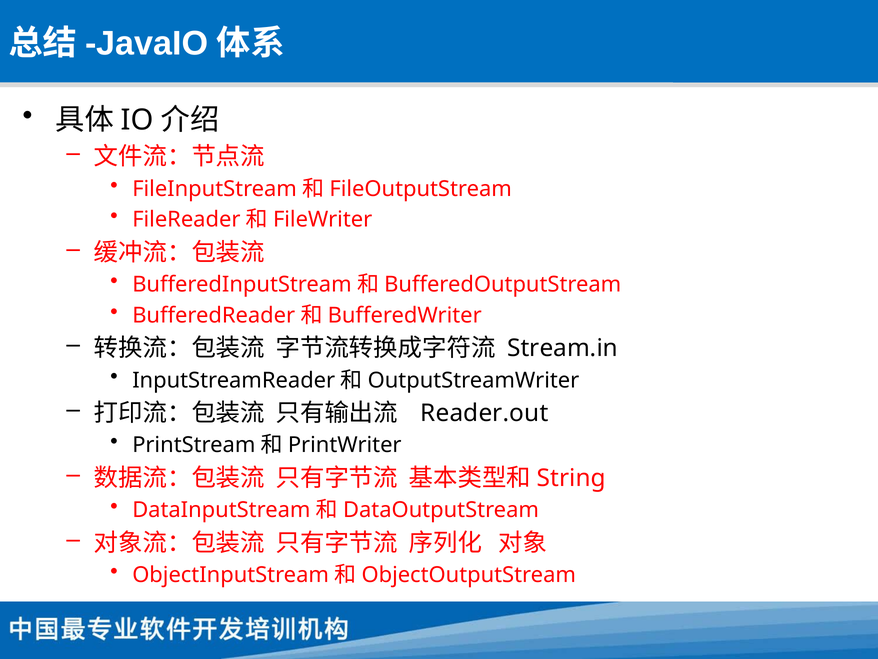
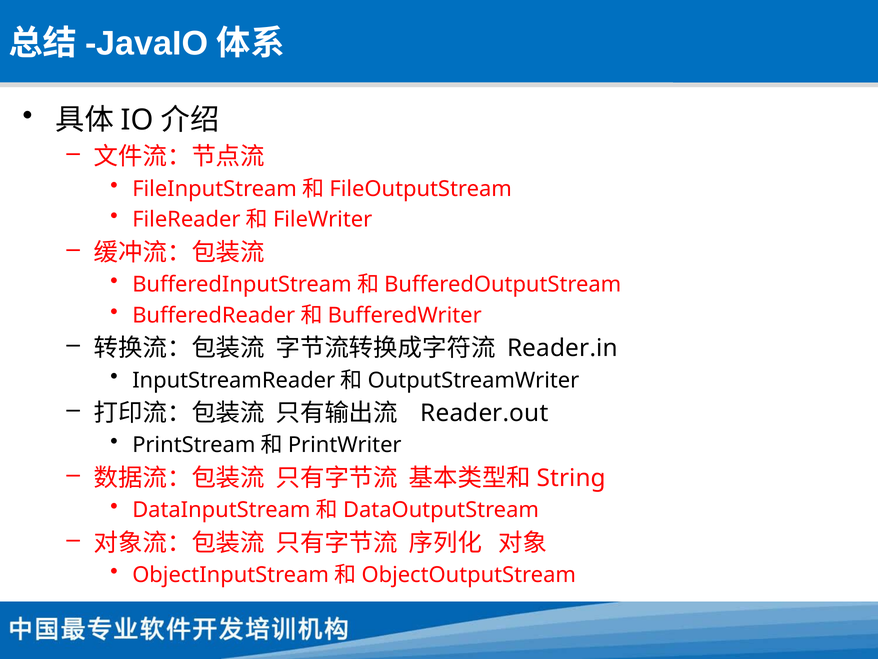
Stream.in: Stream.in -> Reader.in (562, 348)
